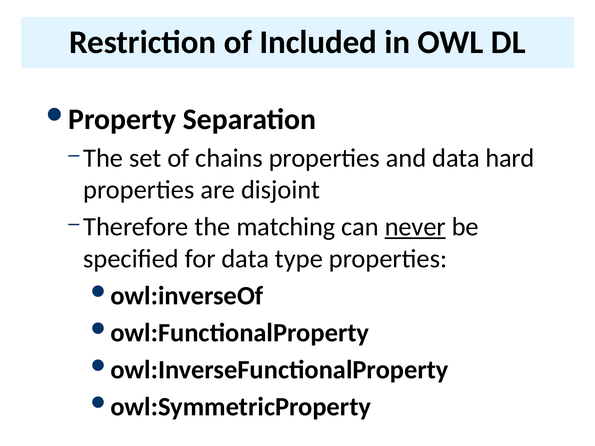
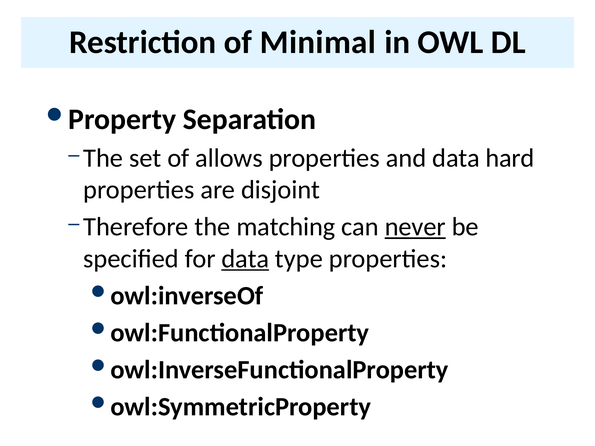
Included: Included -> Minimal (318, 42)
chains: chains -> allows (229, 158)
data underline: none -> present (245, 259)
